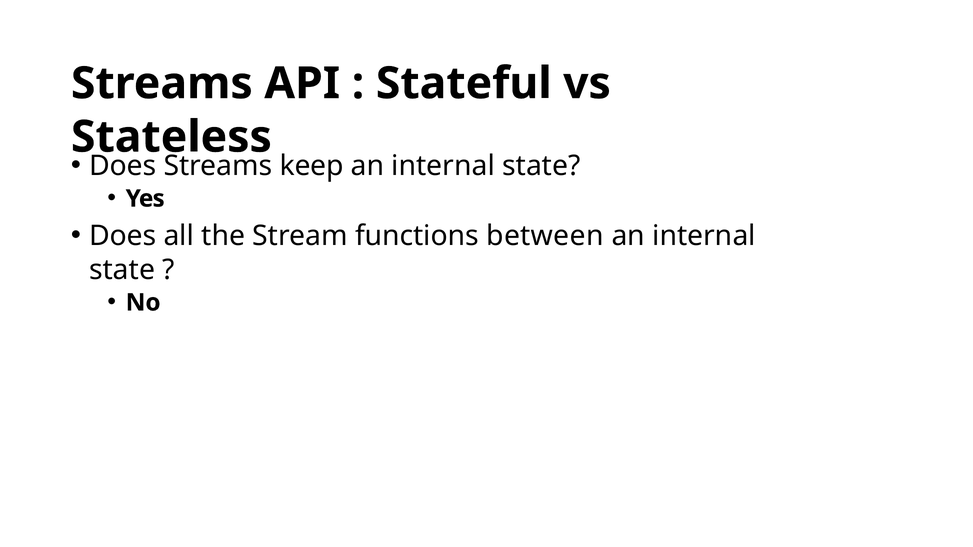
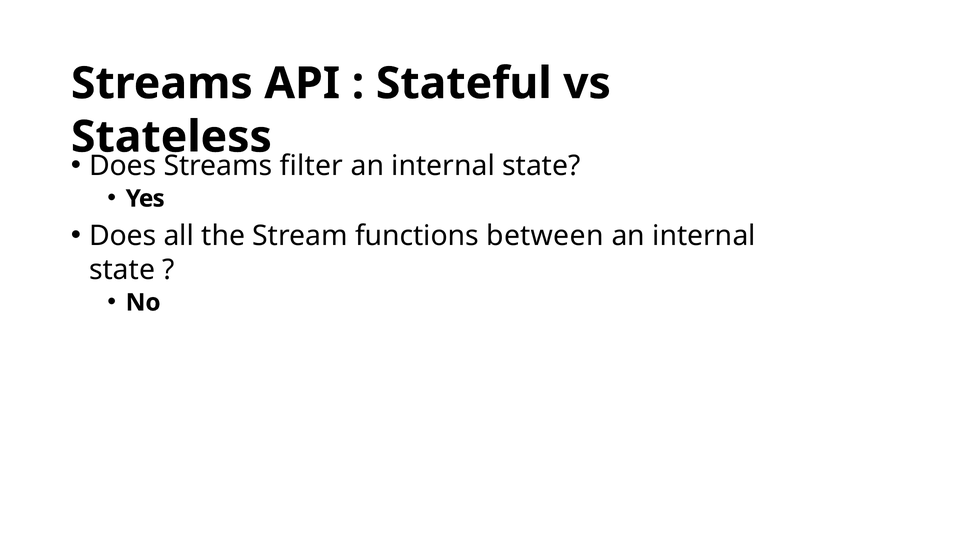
keep: keep -> filter (311, 166)
